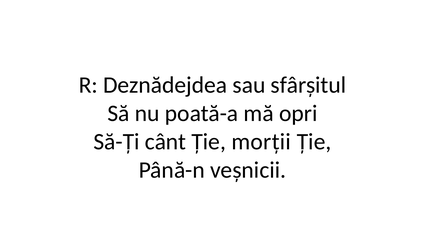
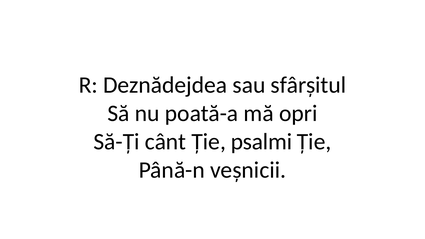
morții: morții -> psalmi (261, 142)
